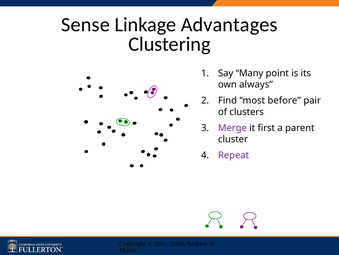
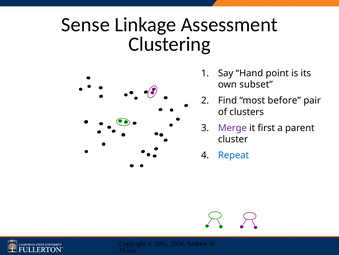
Advantages: Advantages -> Assessment (229, 25)
Many: Many -> Hand (249, 73)
always: always -> subset (256, 84)
Repeat colour: purple -> blue (234, 155)
